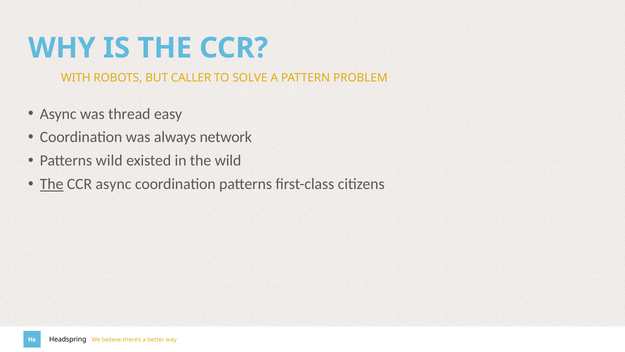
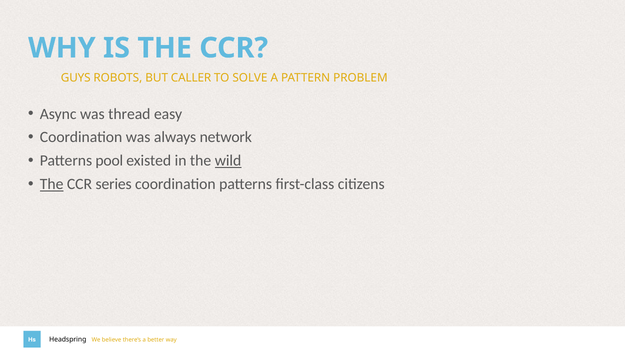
WITH: WITH -> GUYS (76, 78)
Patterns wild: wild -> pool (109, 160)
wild underline: none -> present (228, 160)
CCR async: async -> series (114, 184)
